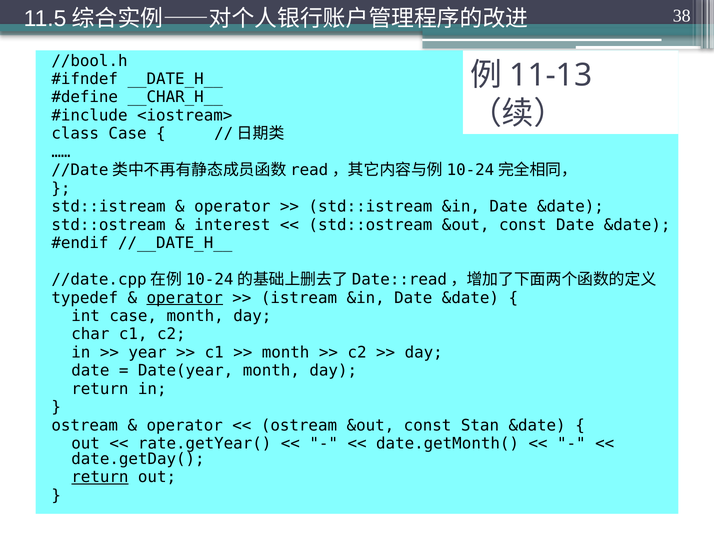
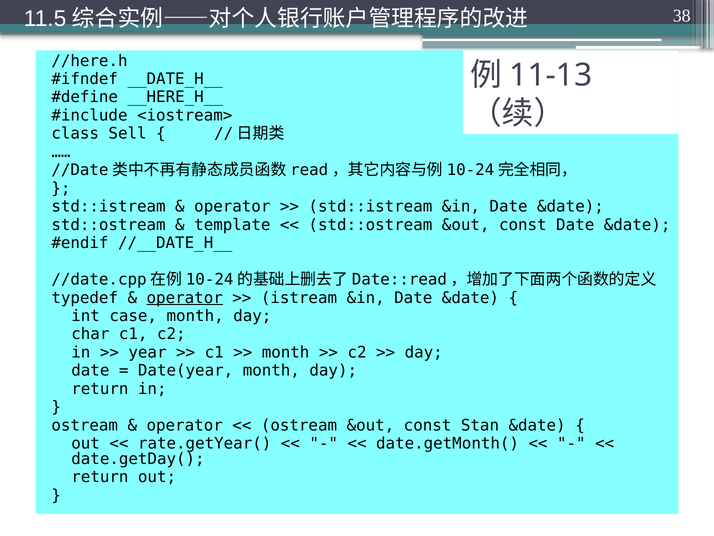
//bool.h: //bool.h -> //here.h (89, 61)
__CHAR_H__: __CHAR_H__ -> __HERE_H__ (175, 97)
class Case: Case -> Sell (128, 134)
interest: interest -> template (232, 225)
return underline: present -> none (100, 477)
